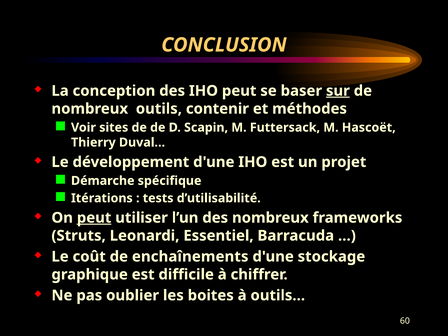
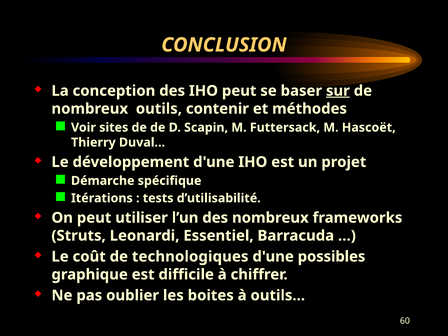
peut underline: present -> none (94, 218)
enchaînements: enchaînements -> technologiques (190, 257)
stockage: stockage -> possibles (331, 257)
